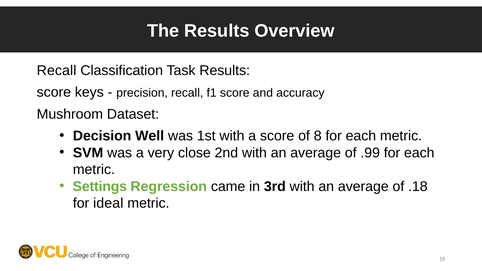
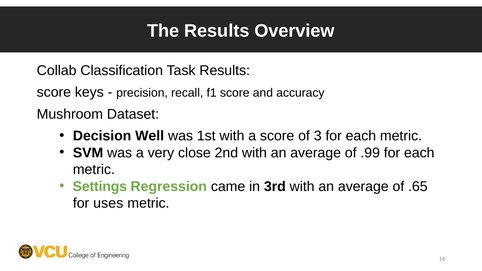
Recall: Recall -> Collab (57, 70)
8: 8 -> 3 (318, 136)
.18: .18 -> .65 (418, 187)
ideal: ideal -> uses (108, 203)
